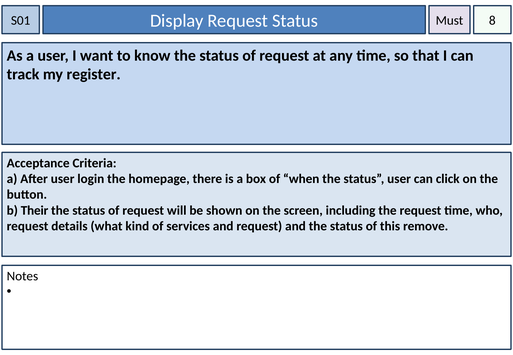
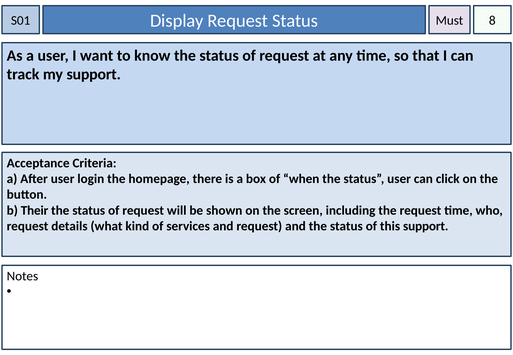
my register: register -> support (94, 74)
this remove: remove -> support (426, 226)
